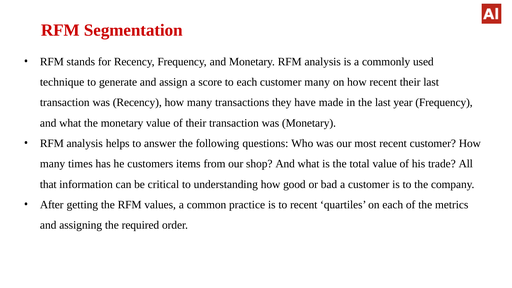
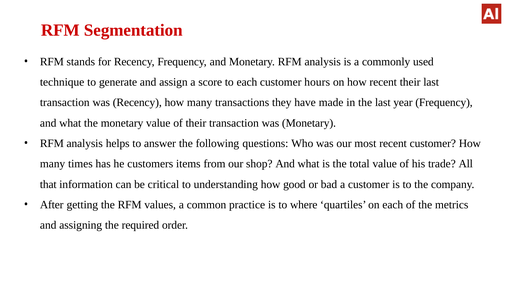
customer many: many -> hours (317, 82)
to recent: recent -> where (304, 205)
